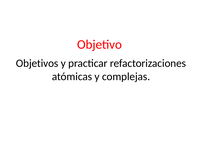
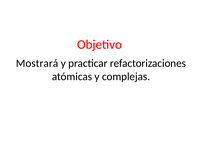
Objetivos: Objetivos -> Mostrará (37, 63)
